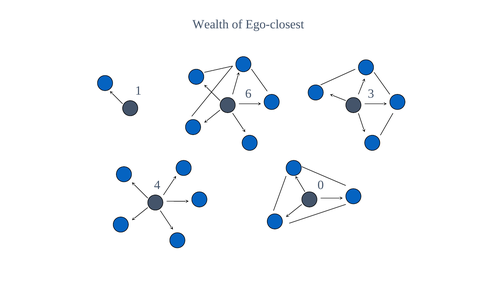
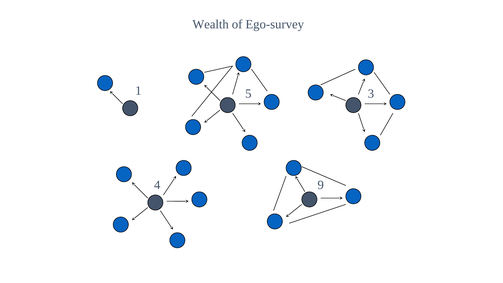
Ego-closest: Ego-closest -> Ego-survey (275, 24)
6: 6 -> 5 (248, 94)
0: 0 -> 9 (321, 185)
